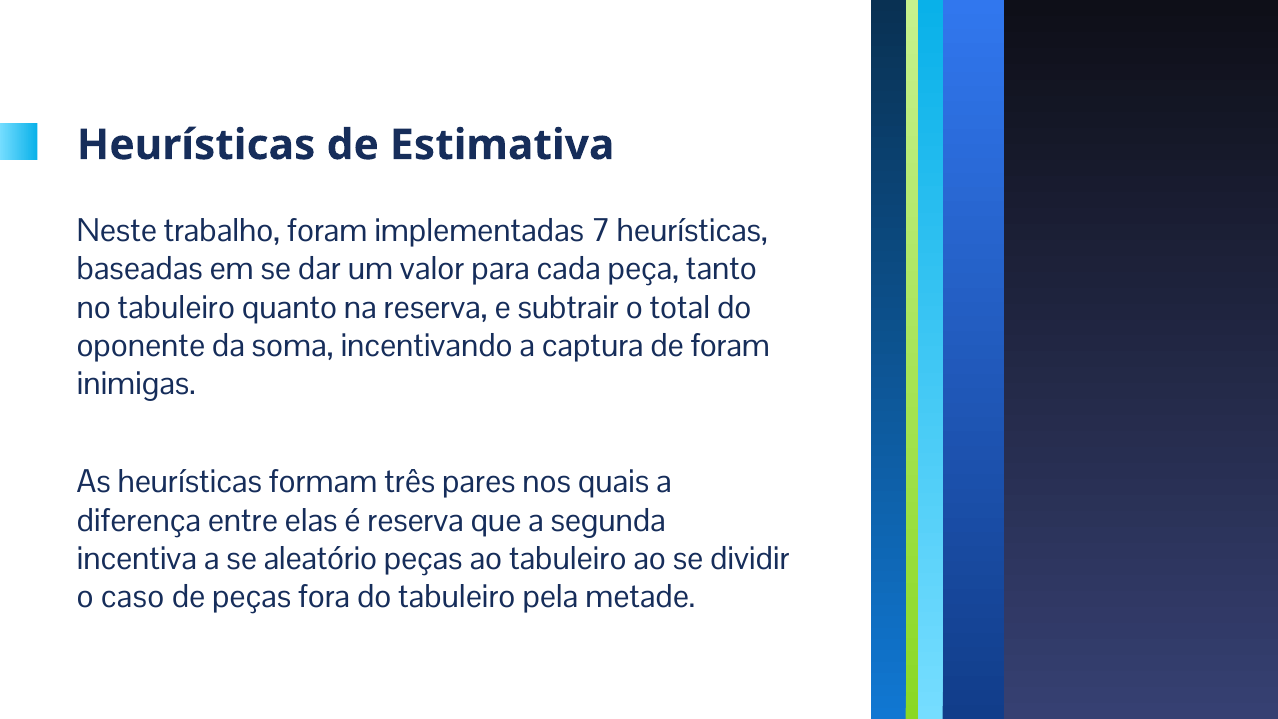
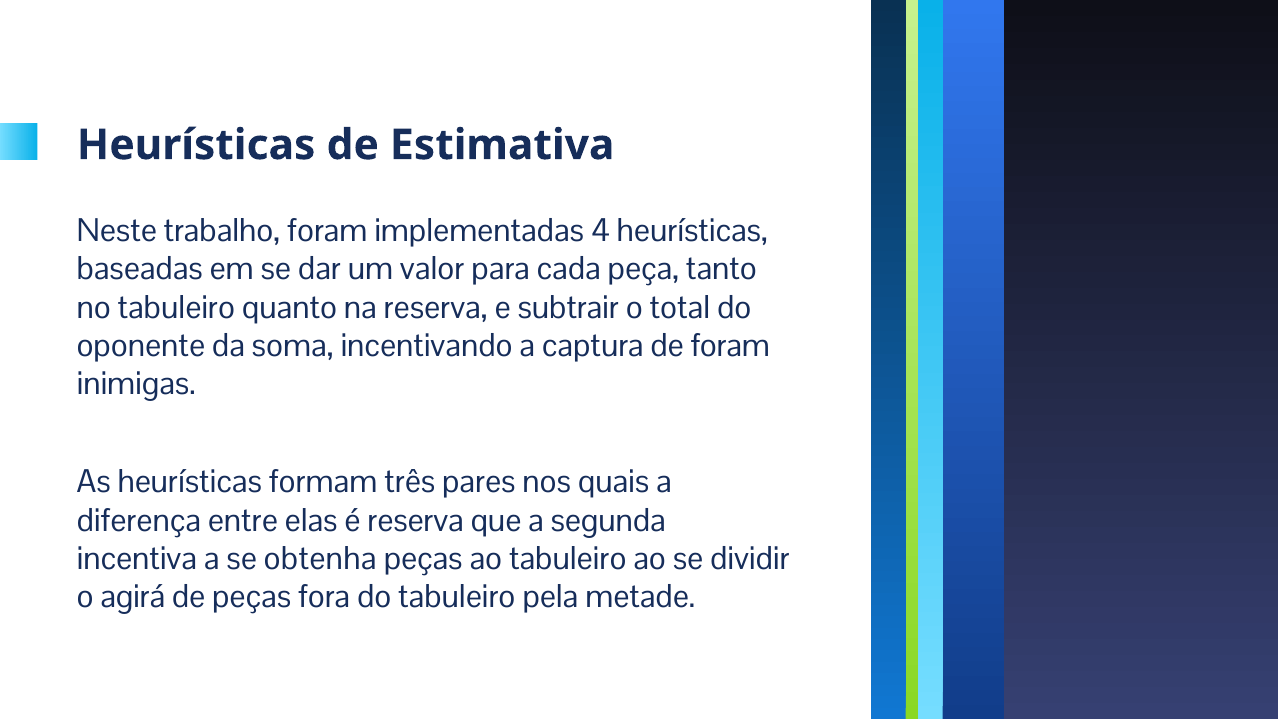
7: 7 -> 4 (600, 231)
aleatório: aleatório -> obtenha (320, 559)
caso: caso -> agirá (133, 597)
